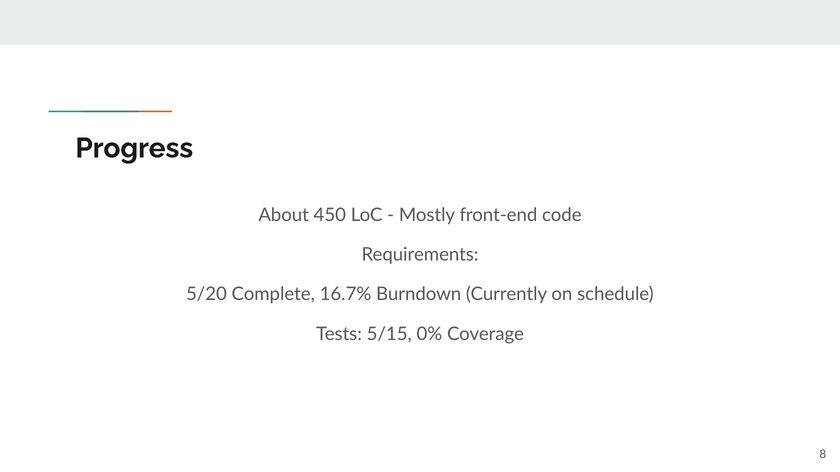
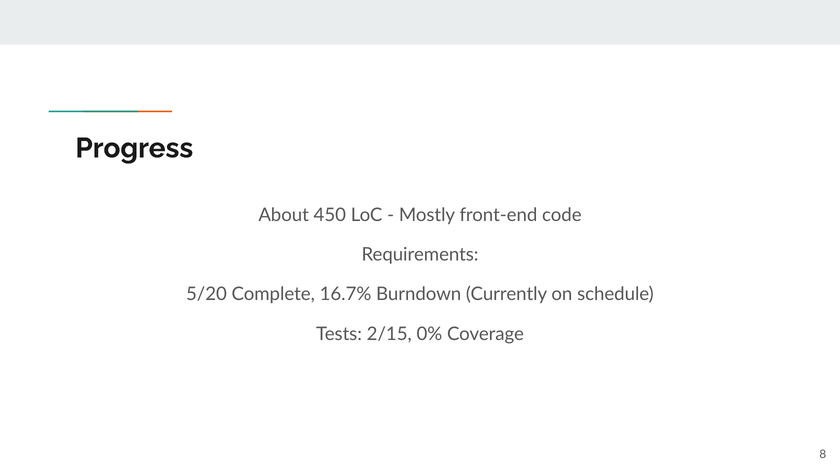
5/15: 5/15 -> 2/15 (389, 334)
